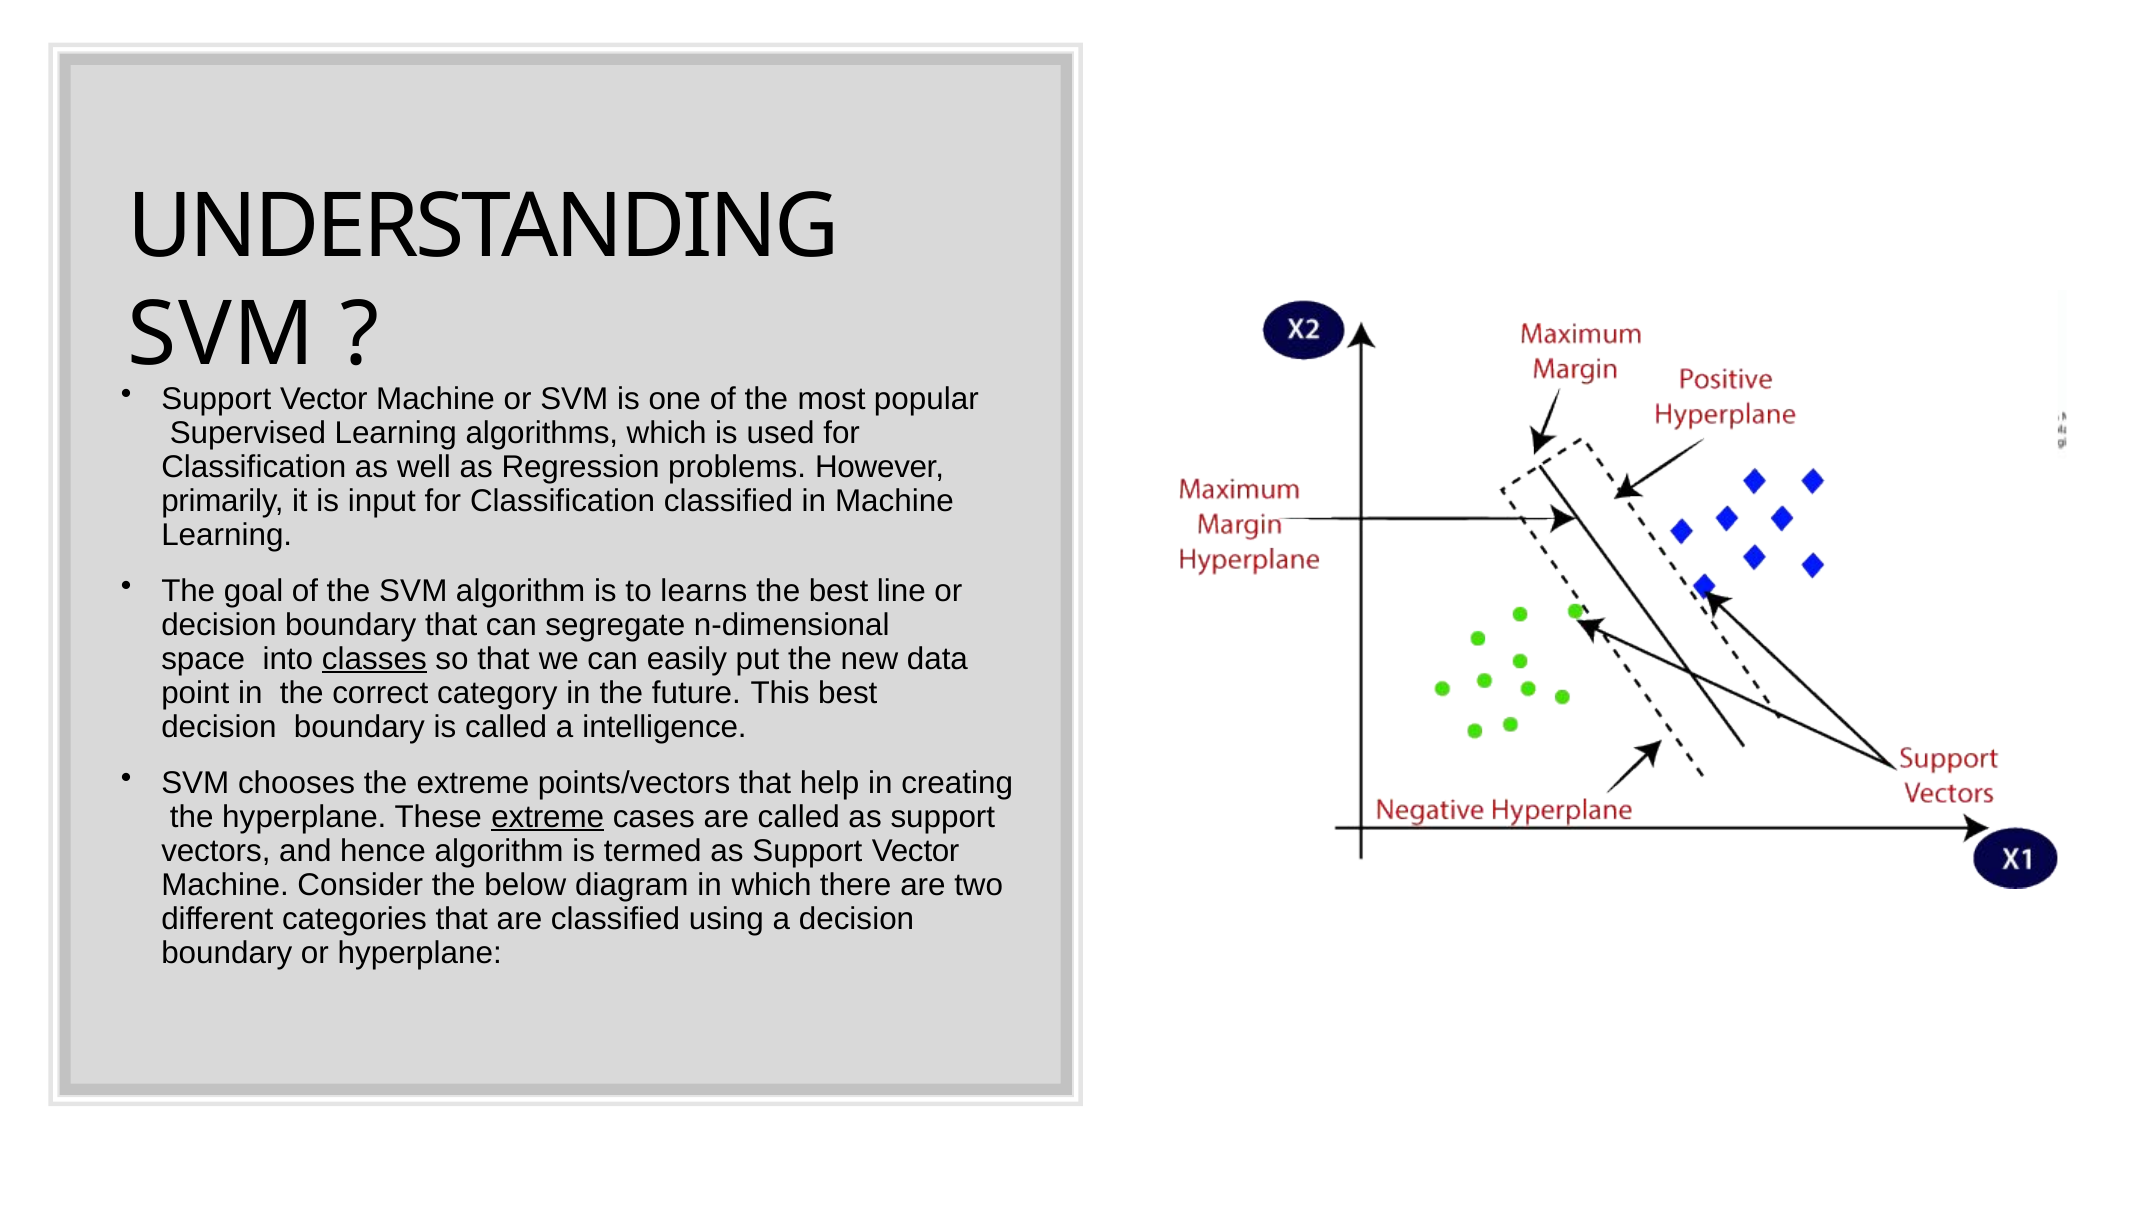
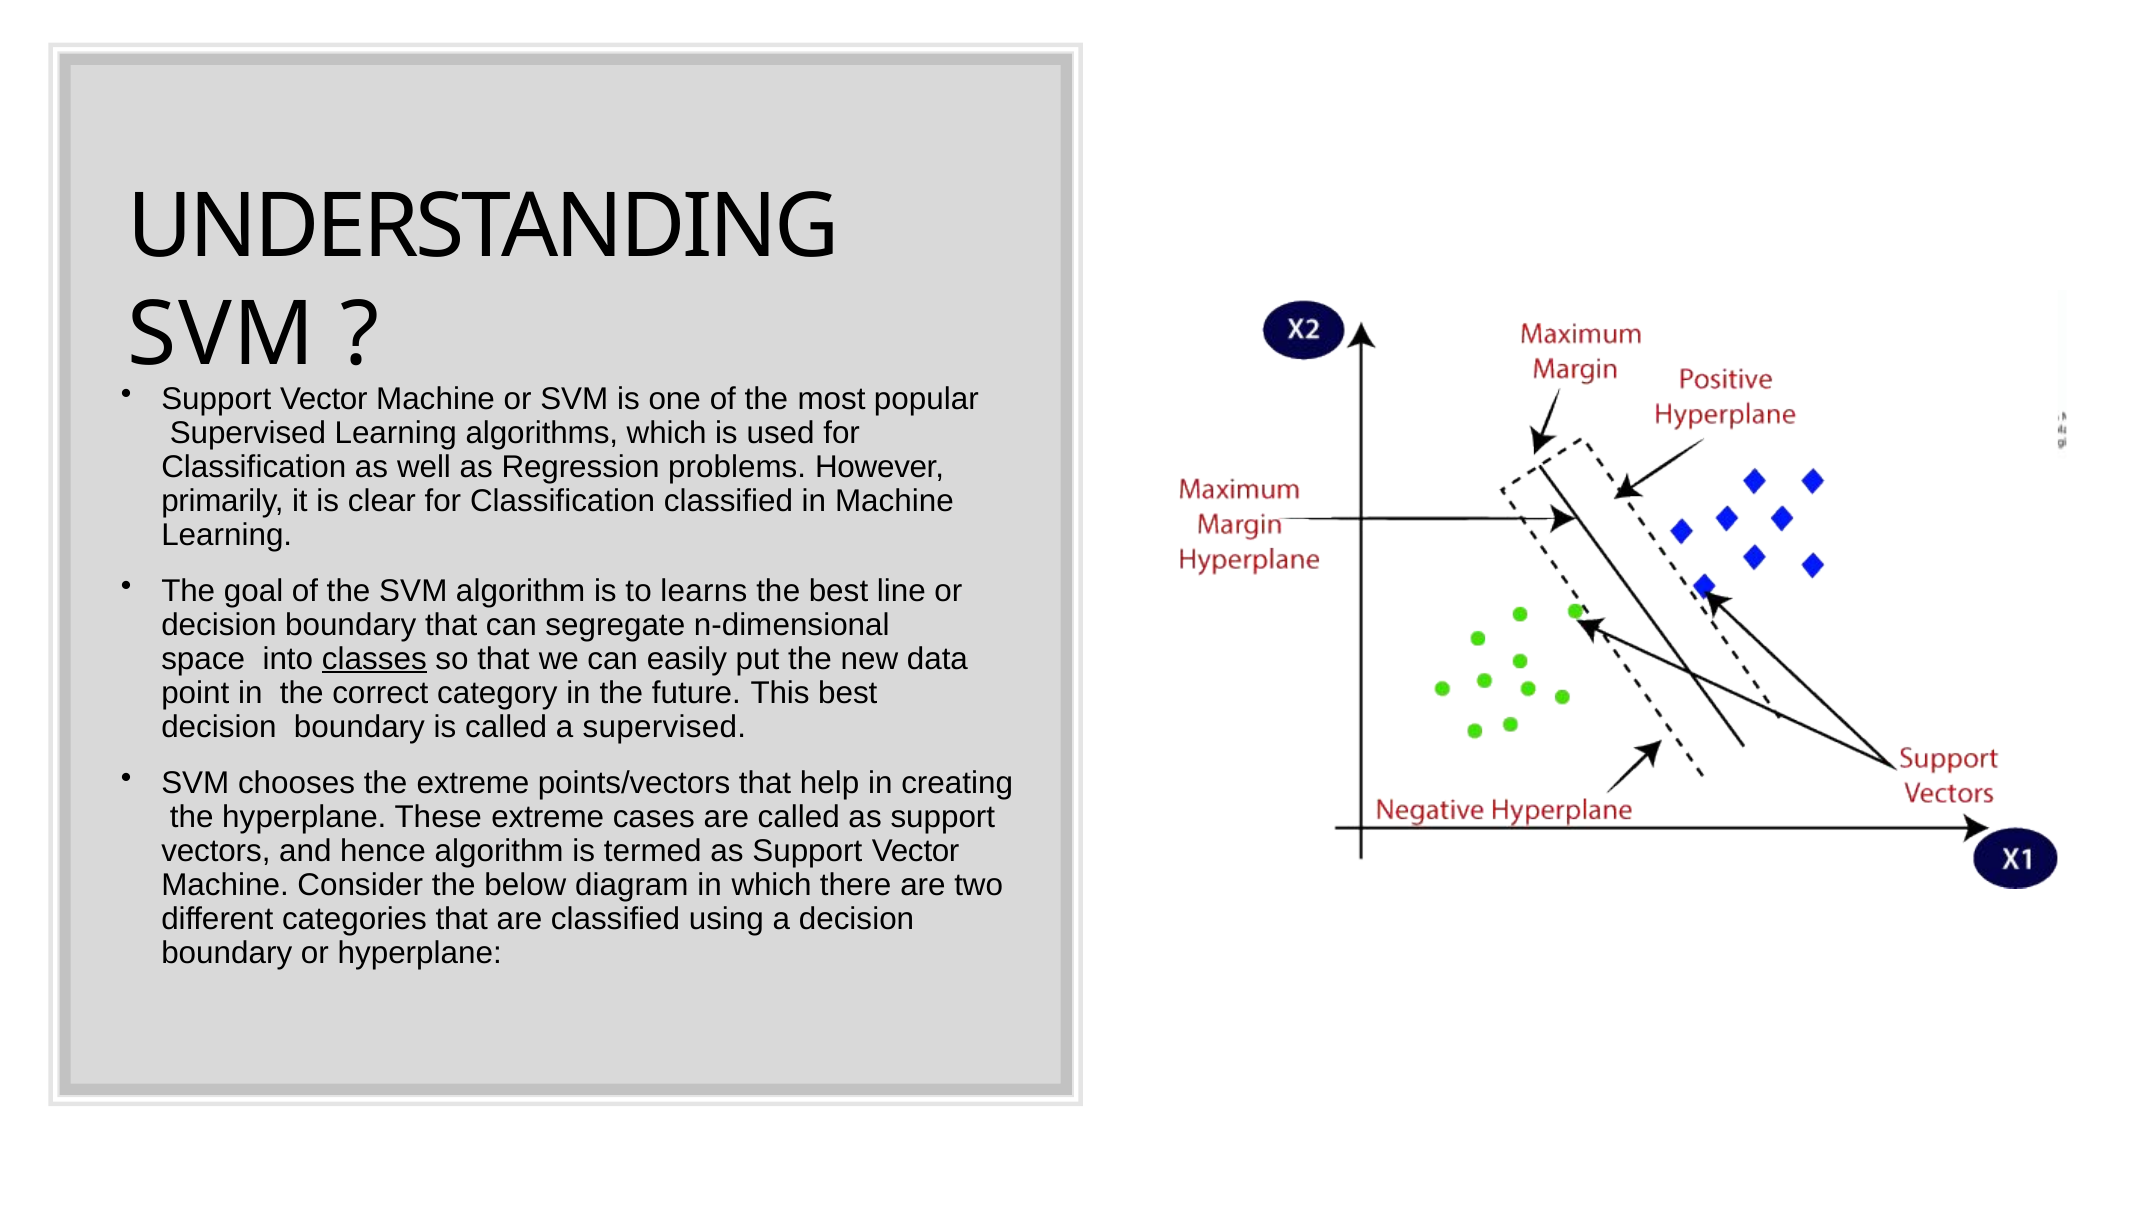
input: input -> clear (382, 501)
a intelligence: intelligence -> supervised (664, 726)
extreme underline: present -> none (548, 817)
